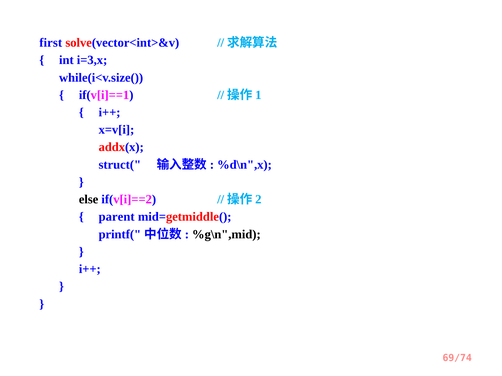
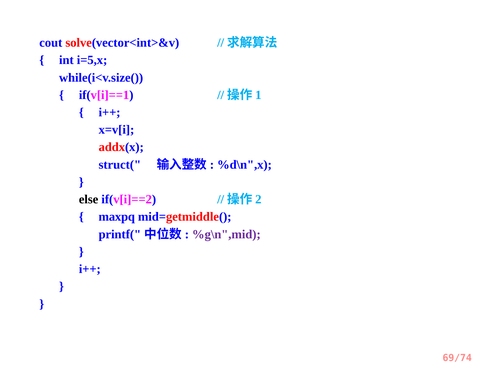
first: first -> cout (51, 43)
i=3,x: i=3,x -> i=5,x (92, 60)
parent: parent -> maxpq (117, 217)
%g\n",mid colour: black -> purple (226, 235)
